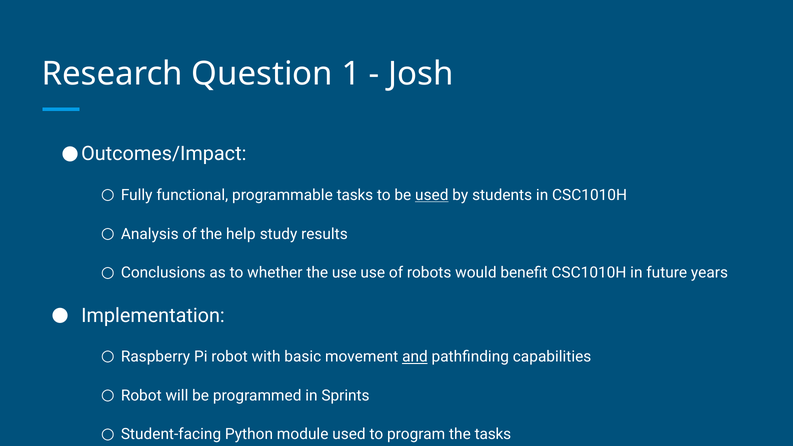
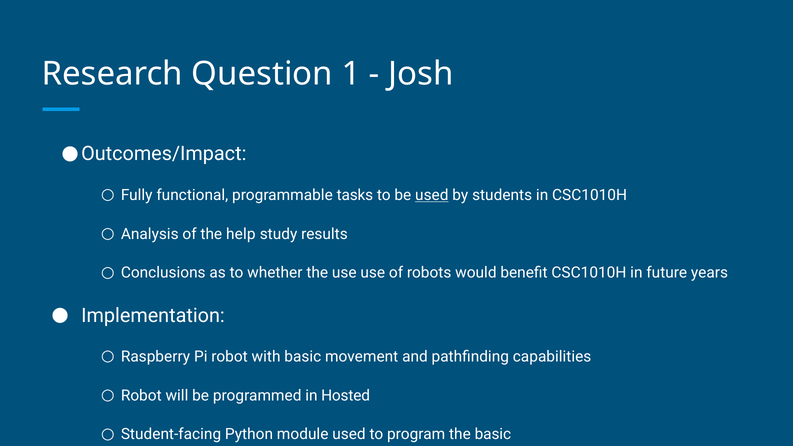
and underline: present -> none (415, 357)
Sprints: Sprints -> Hosted (346, 396)
the tasks: tasks -> basic (493, 434)
